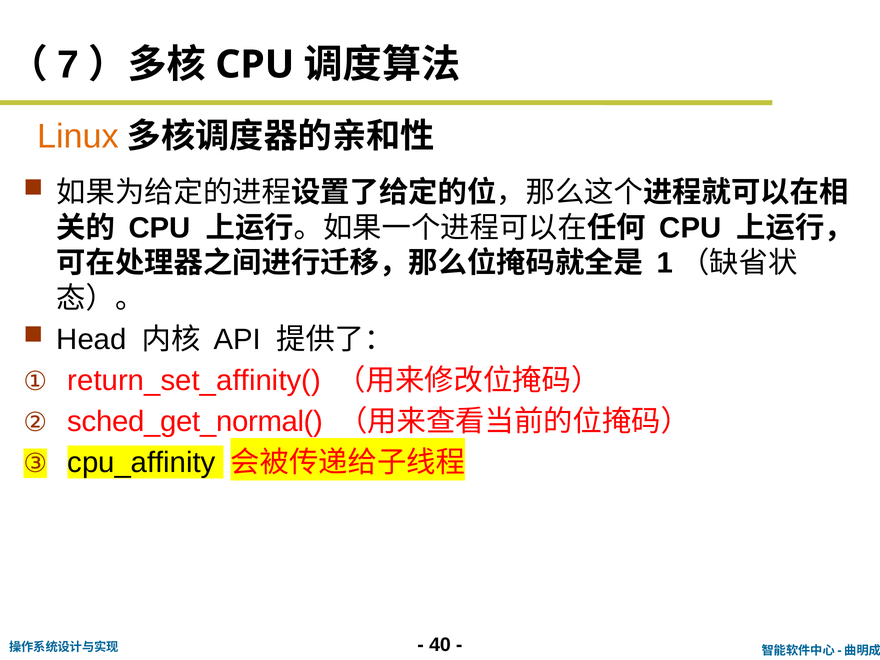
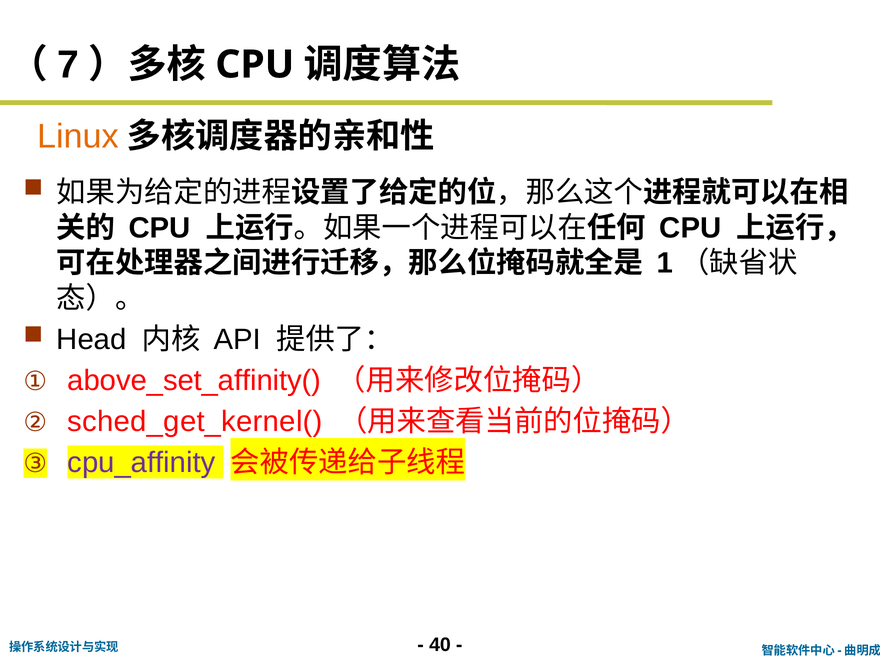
return_set_affinity(: return_set_affinity( -> above_set_affinity( (194, 380)
sched_get_normal(: sched_get_normal( -> sched_get_kernel( (195, 421)
cpu_affinity colour: black -> purple (141, 463)
